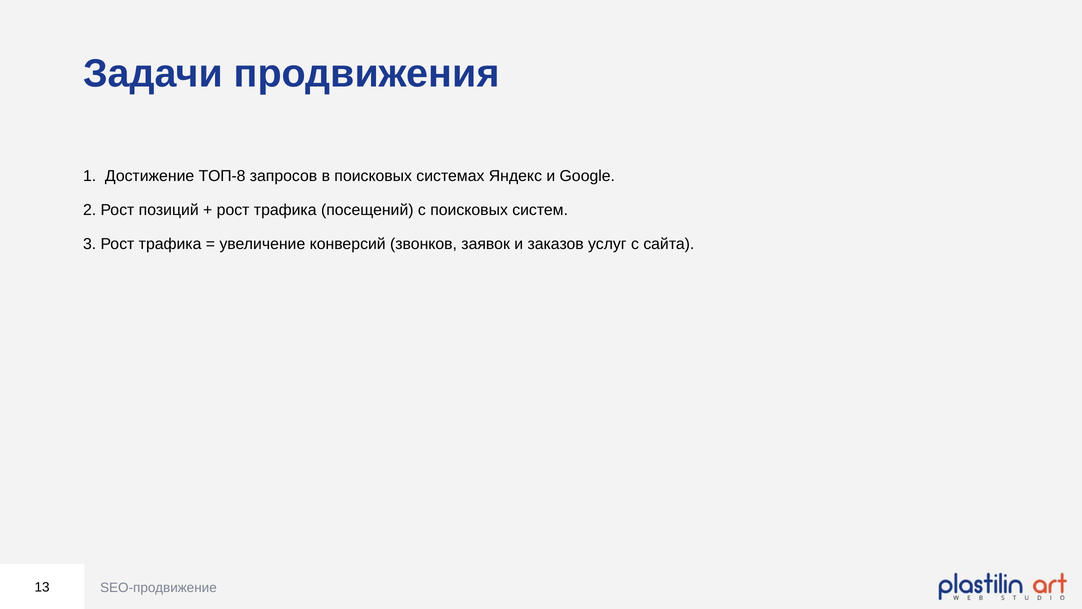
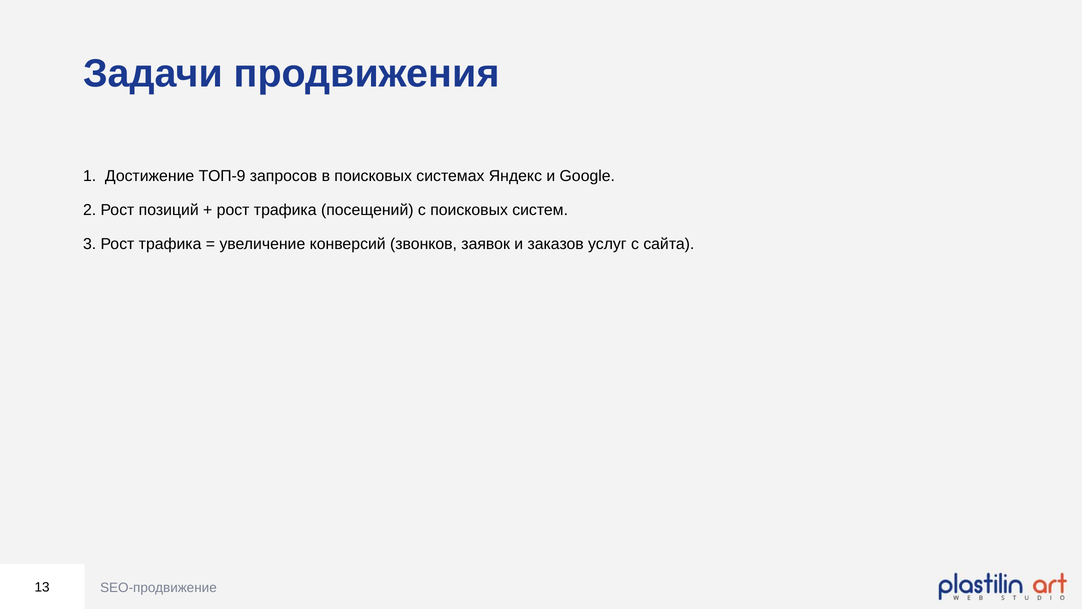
ТОП-8: ТОП-8 -> ТОП-9 (222, 176)
